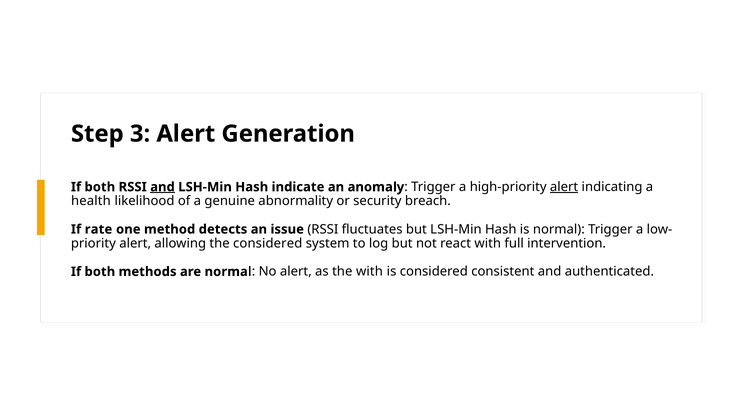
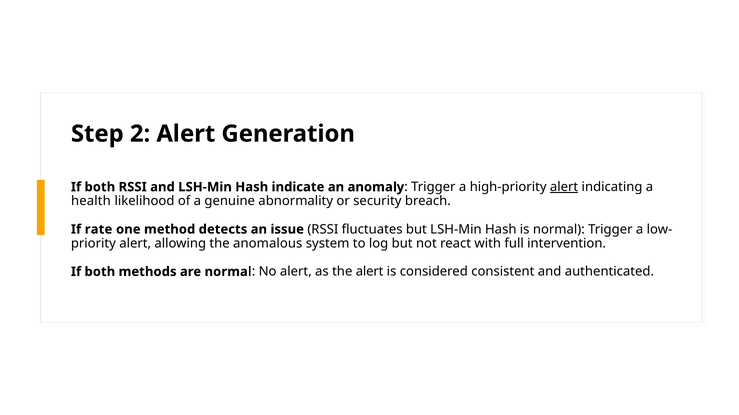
3: 3 -> 2 (140, 134)
and underline: present -> none (163, 187)
the considered: considered -> anomalous (268, 244)
the with: with -> alert (370, 272)
